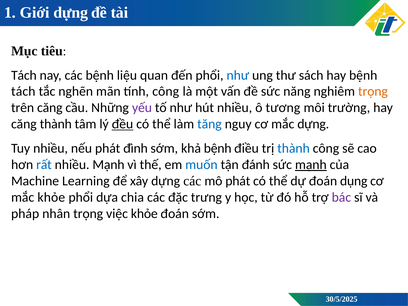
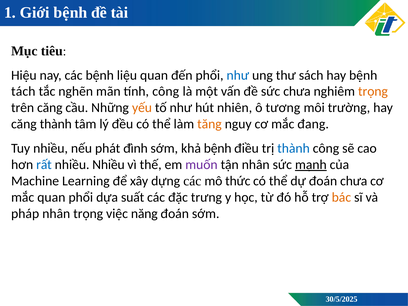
Giới dựng: dựng -> bệnh (71, 12)
Tách: Tách -> Hiệu (24, 75)
sức năng: năng -> chưa (297, 92)
yếu colour: purple -> orange (142, 108)
hút nhiều: nhiều -> nhiên (235, 108)
đều underline: present -> none (123, 124)
tăng colour: blue -> orange (209, 124)
mắc dựng: dựng -> đang (313, 124)
nhiều Mạnh: Mạnh -> Nhiều (108, 165)
muốn colour: blue -> purple (201, 165)
tận đánh: đánh -> nhân (256, 165)
mô phát: phát -> thức (238, 181)
đoán dụng: dụng -> chưa (354, 181)
mắc khỏe: khỏe -> quan (51, 197)
chia: chia -> suất (133, 197)
bác colour: purple -> orange (341, 197)
việc khỏe: khỏe -> năng (144, 214)
